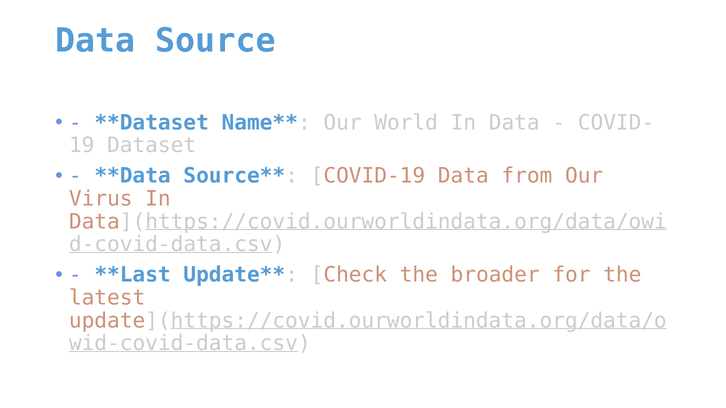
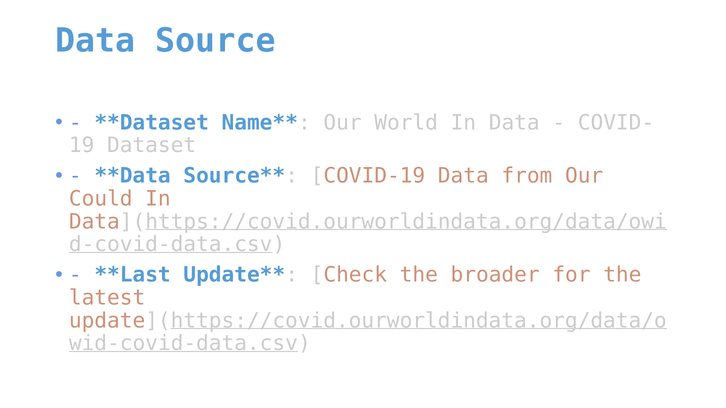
Virus: Virus -> Could (101, 199)
